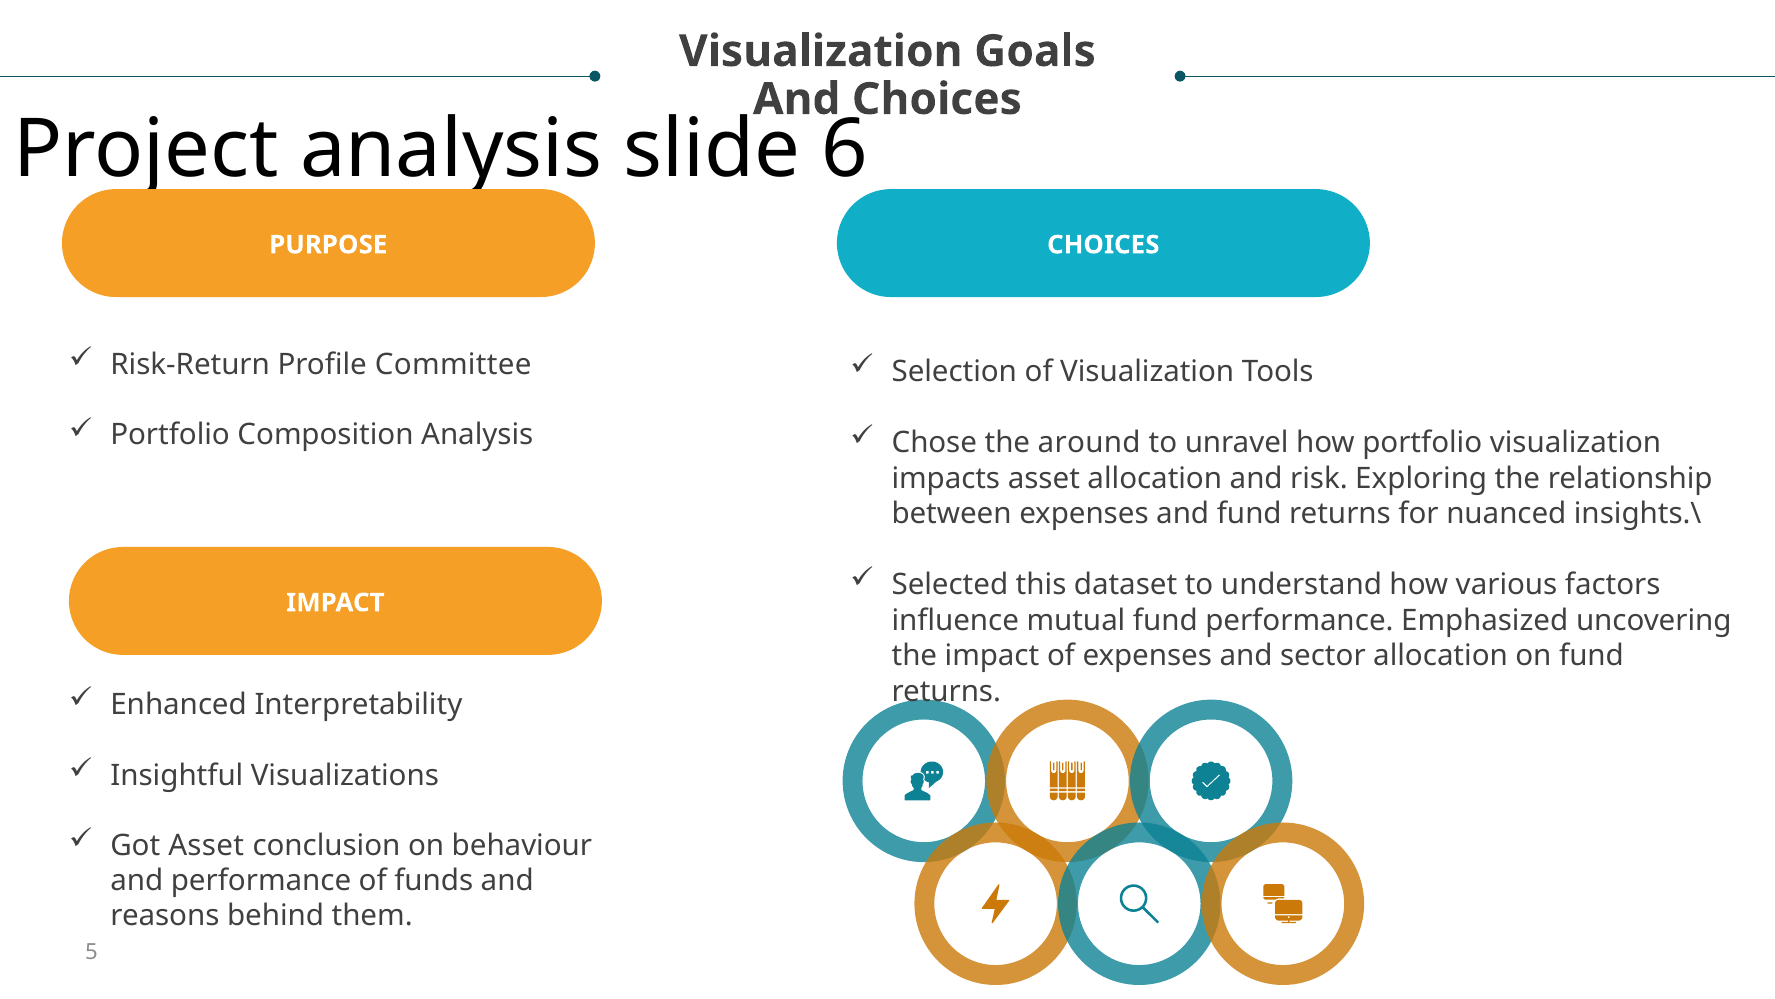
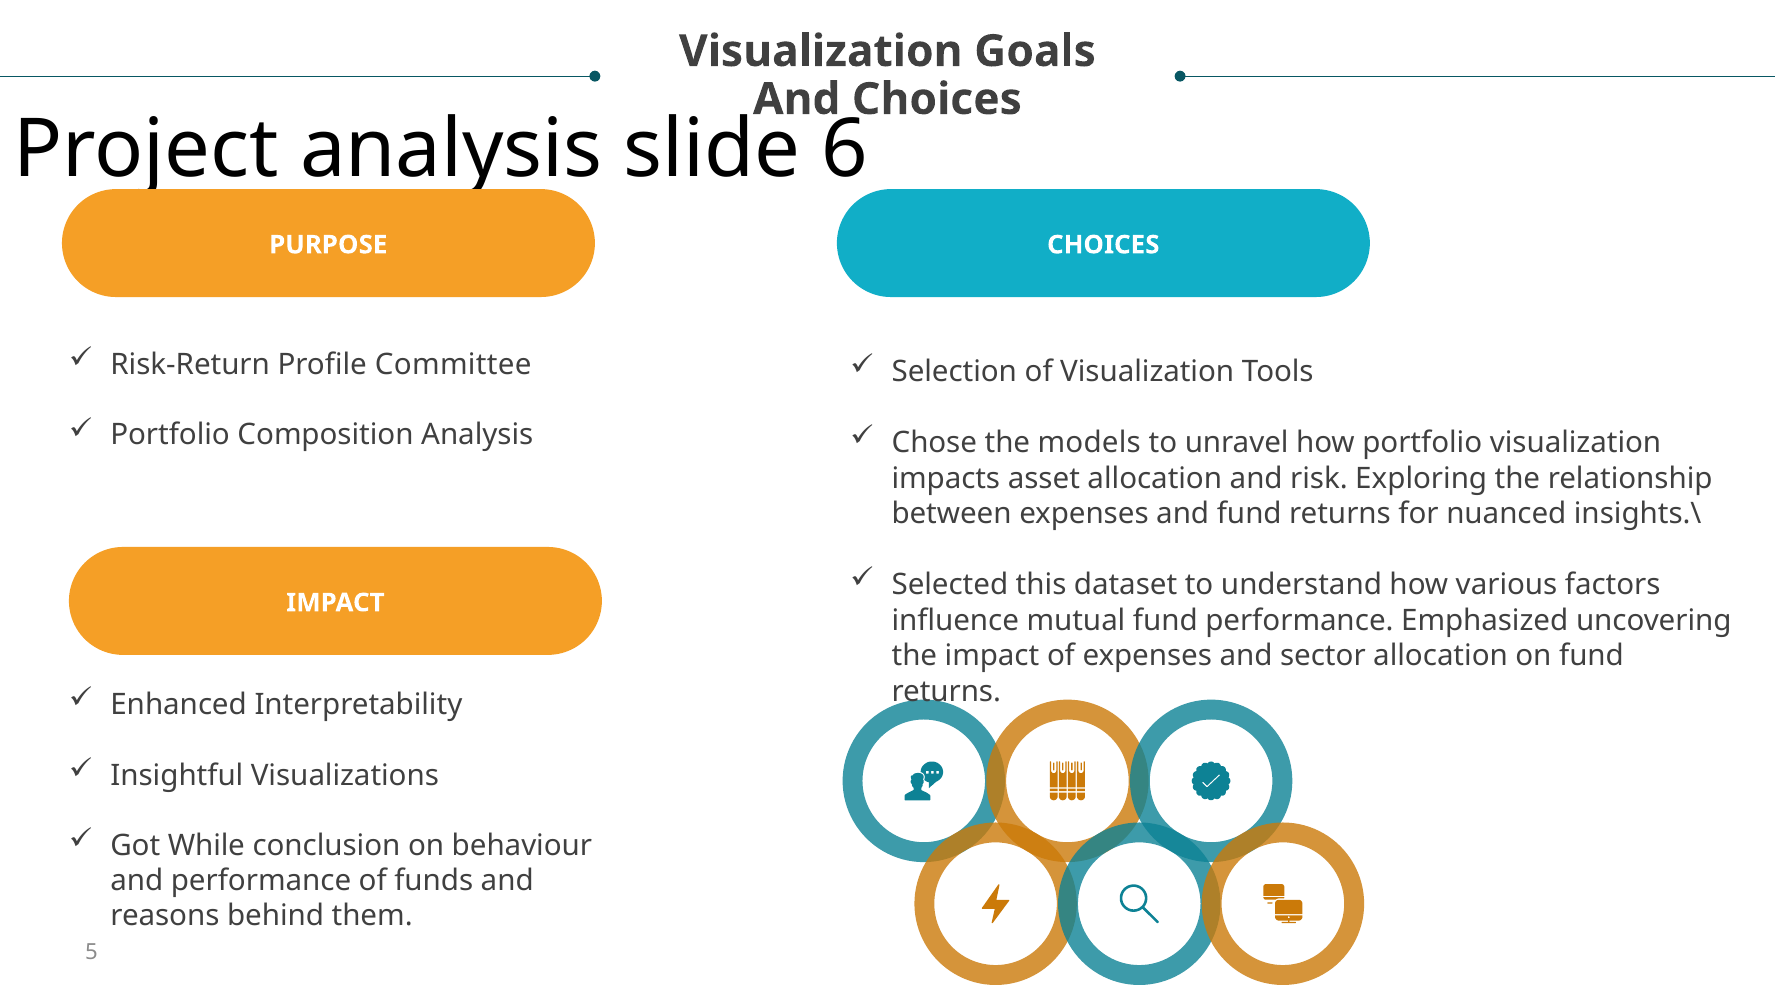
around: around -> models (1089, 443)
Got Asset: Asset -> While (206, 845)
